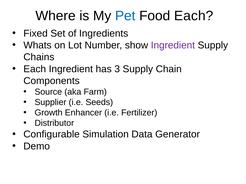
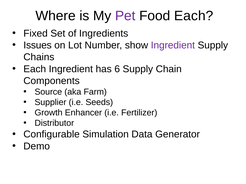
Pet colour: blue -> purple (125, 16)
Whats: Whats -> Issues (38, 45)
3: 3 -> 6 (117, 69)
